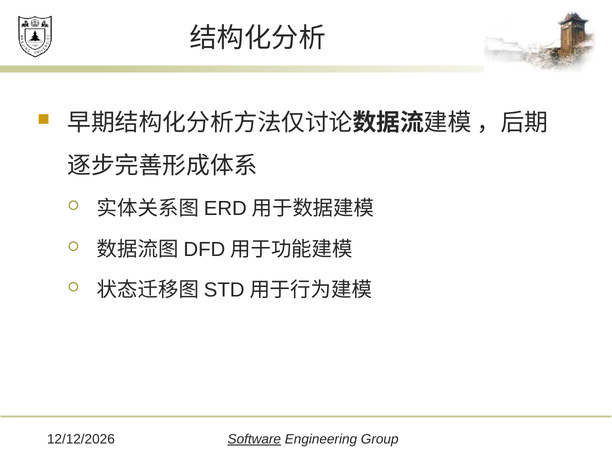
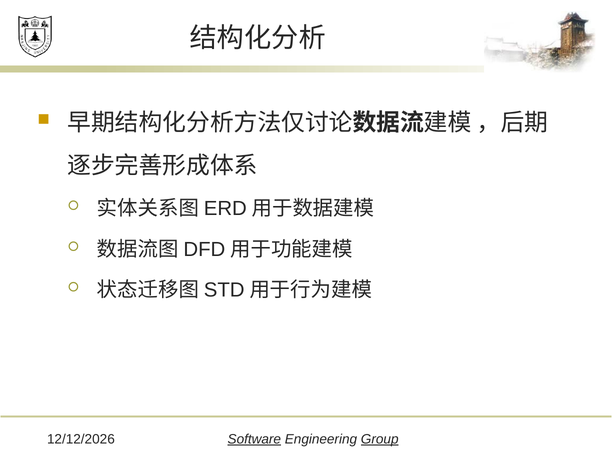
Group underline: none -> present (380, 439)
